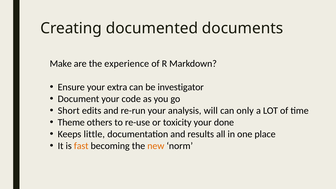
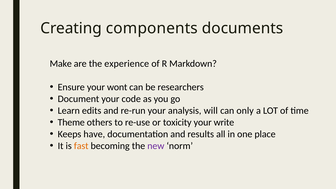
documented: documented -> components (152, 28)
extra: extra -> wont (117, 87)
investigator: investigator -> researchers (181, 87)
Short: Short -> Learn (69, 111)
done: done -> write (224, 122)
little: little -> have (94, 134)
new colour: orange -> purple (156, 146)
